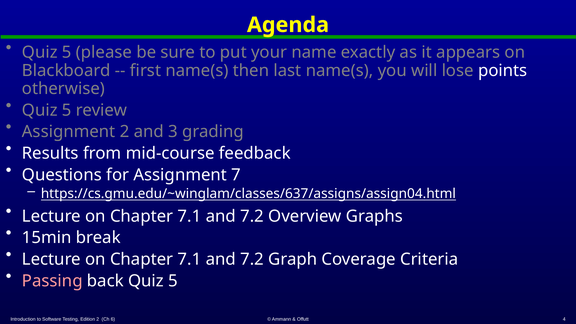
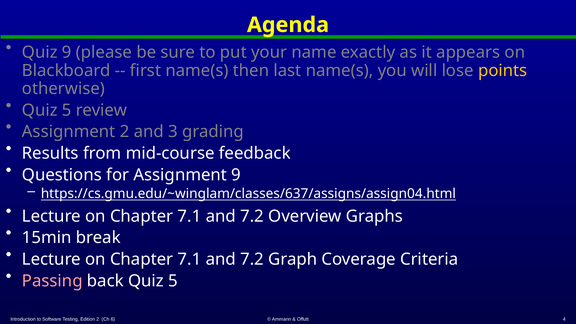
5: 5 -> 9 (67, 52)
points colour: white -> yellow (503, 70)
Assignment 7: 7 -> 9 (236, 175)
